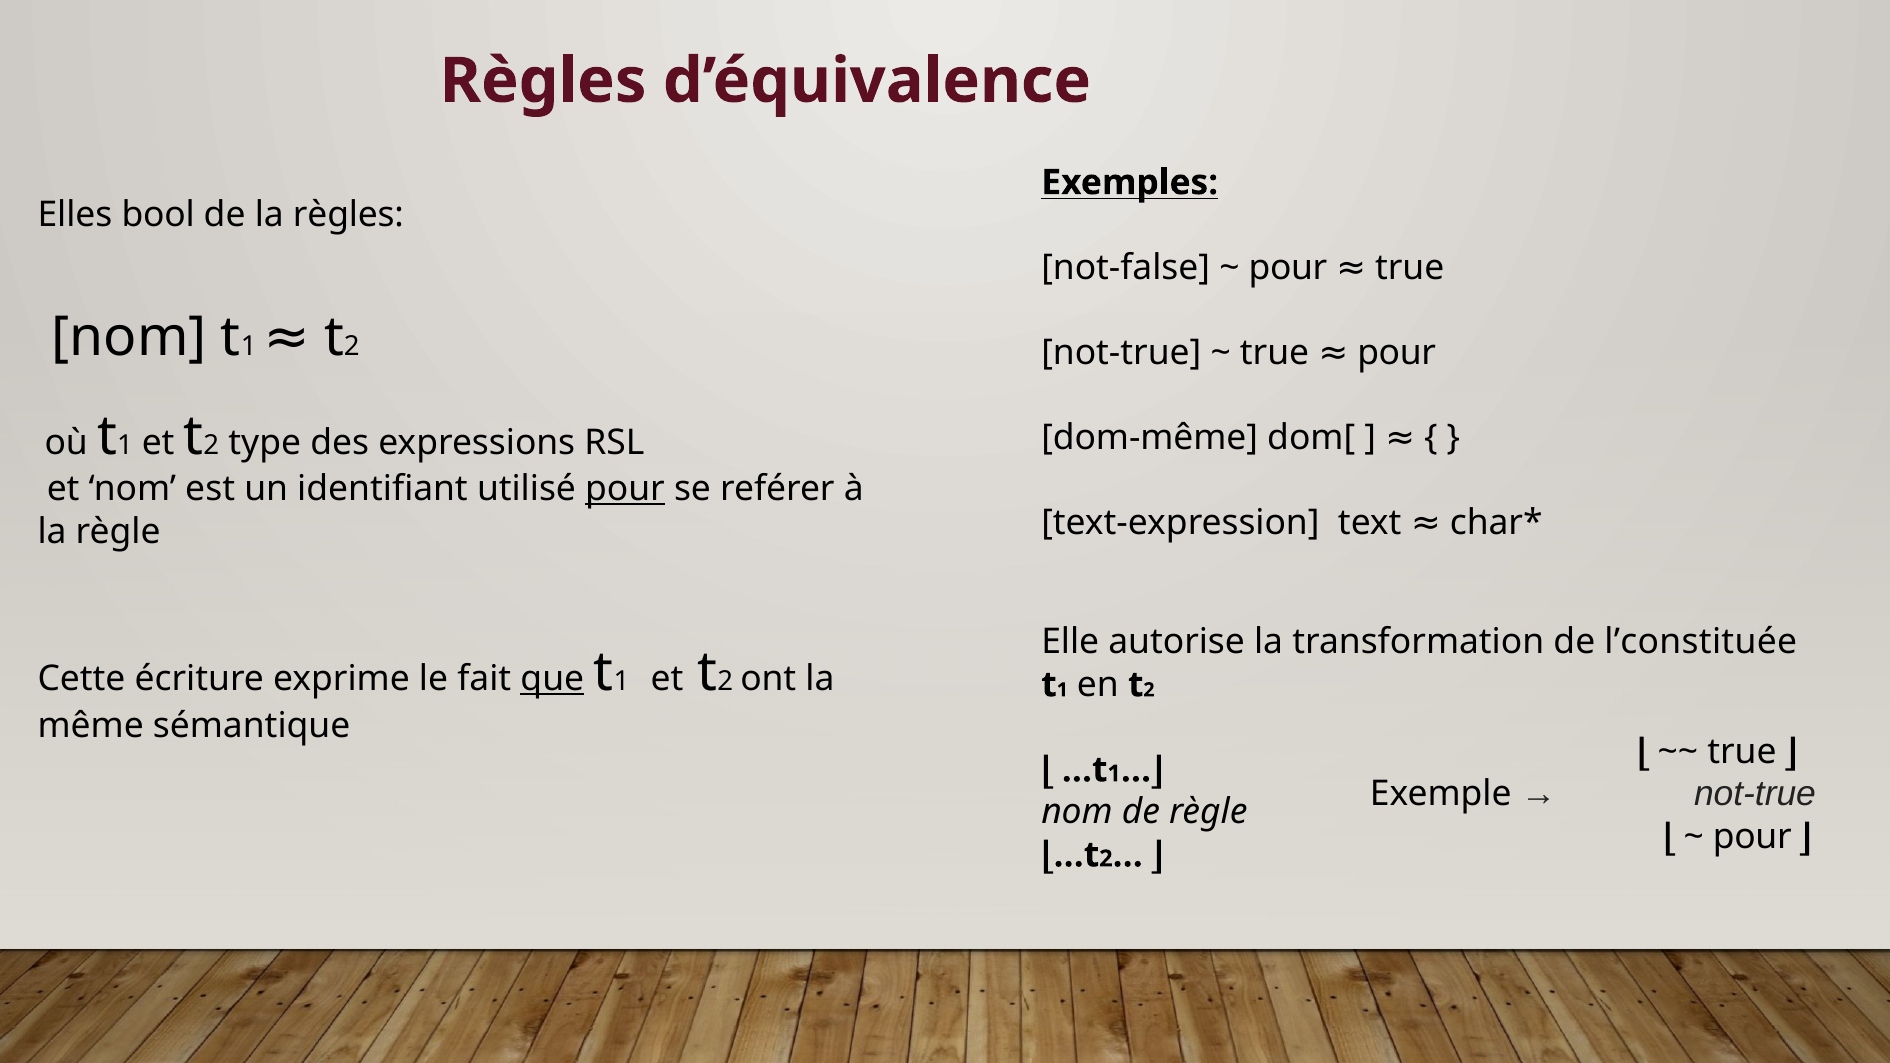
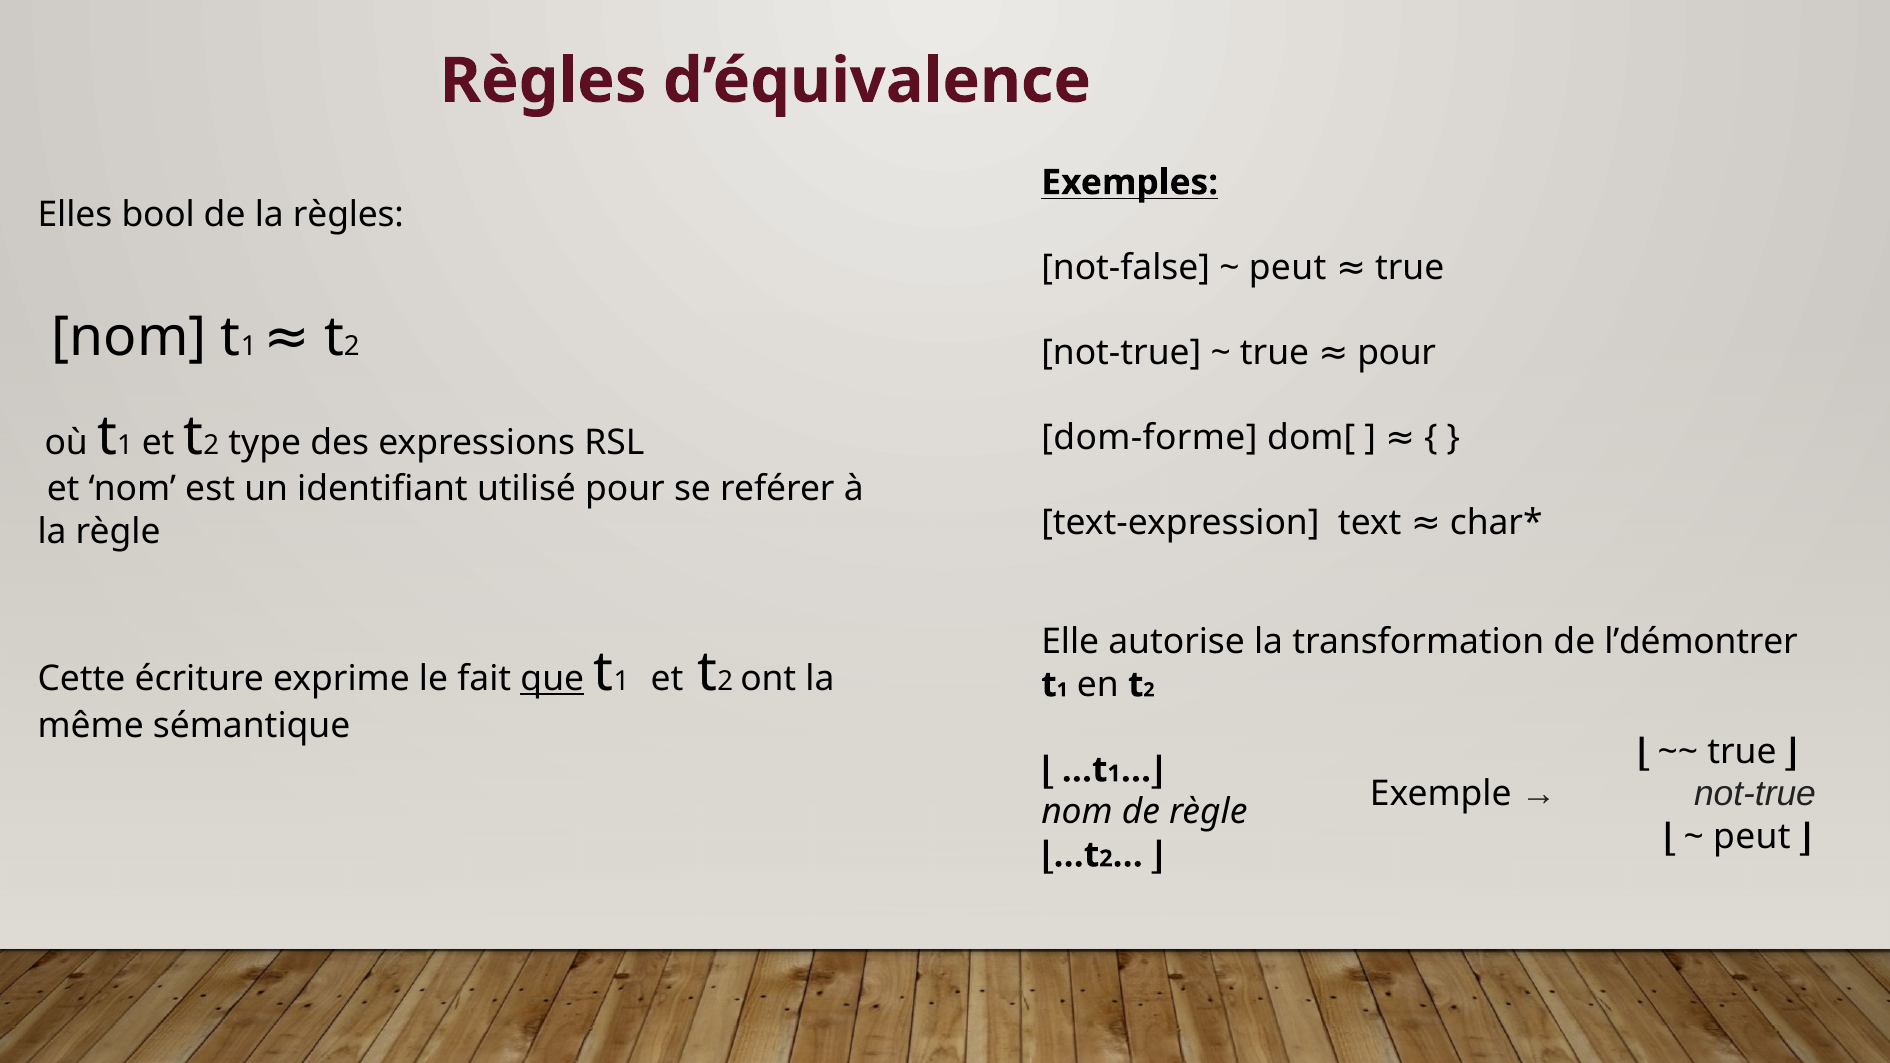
pour: pour -> peut (1288, 268)
dom-même: dom-même -> dom-forme (1149, 438)
pour underline: present -> none (625, 489)
l’constituée: l’constituée -> l’démontrer (1701, 642)
pour: pour -> peut (1752, 837)
